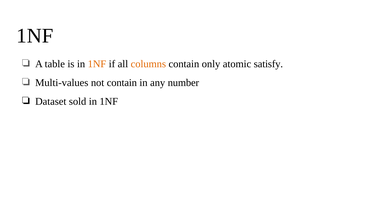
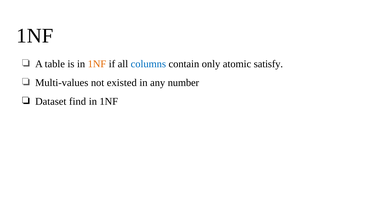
columns colour: orange -> blue (148, 64)
not contain: contain -> existed (122, 83)
sold: sold -> find (78, 102)
